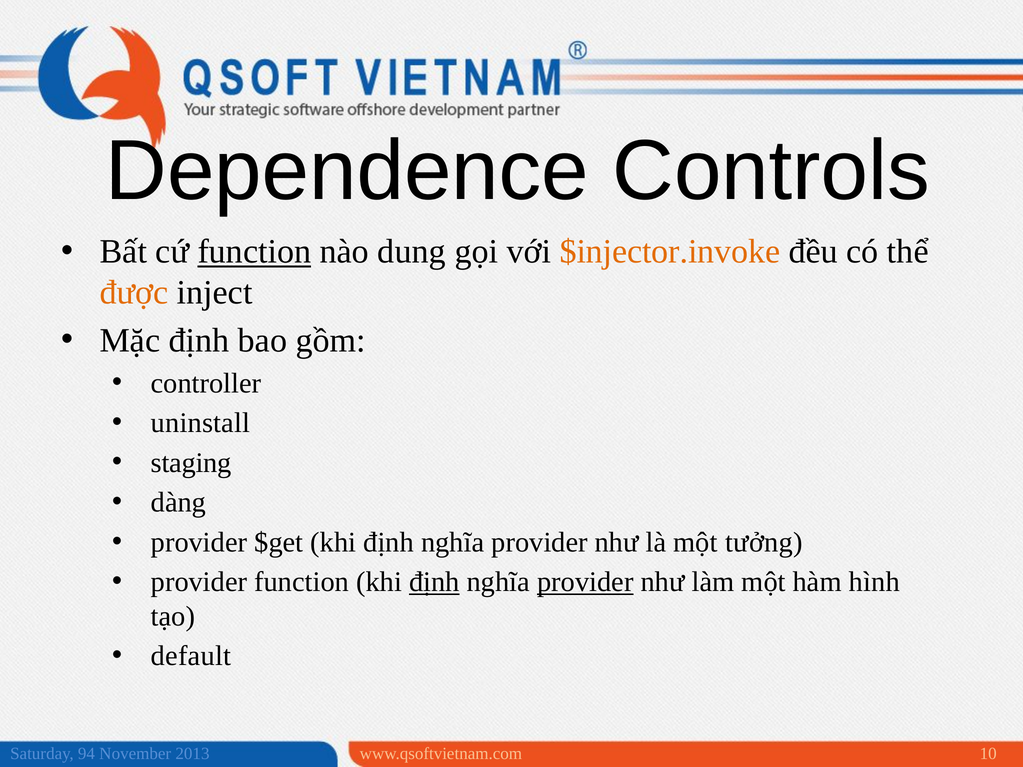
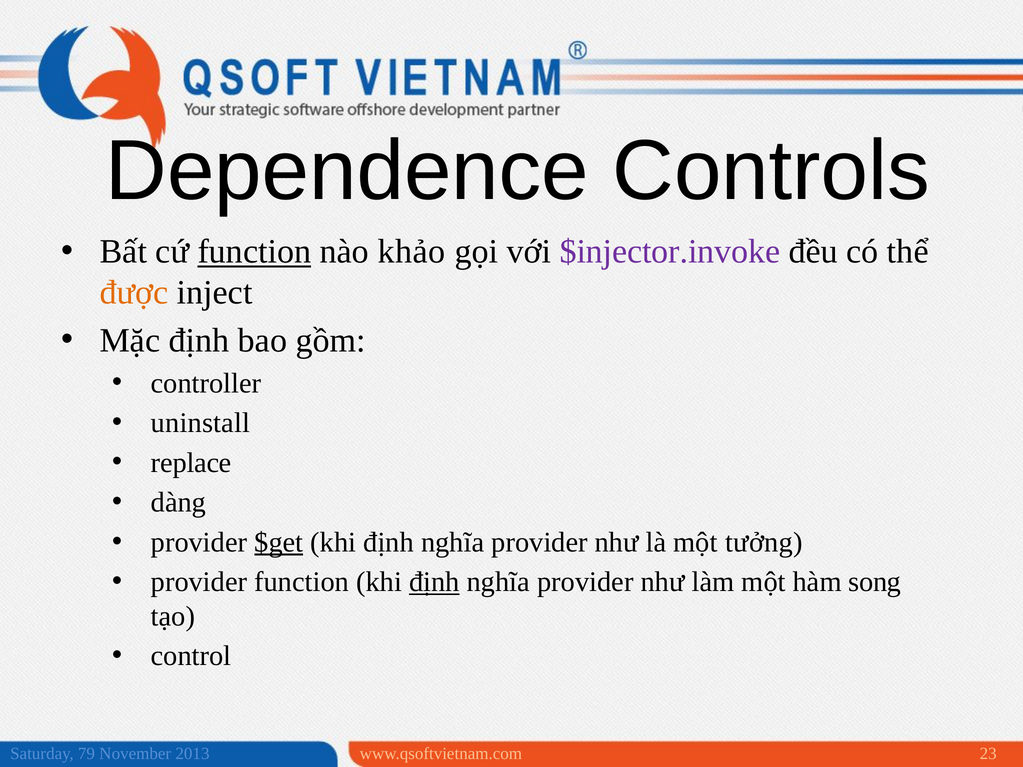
dung: dung -> khảo (412, 252)
$injector.invoke colour: orange -> purple (670, 252)
staging: staging -> replace (191, 463)
$get underline: none -> present (279, 542)
provider underline: present -> none (585, 582)
hình: hình -> song (875, 582)
default: default -> control (191, 656)
94: 94 -> 79 (86, 754)
10: 10 -> 23 (988, 754)
